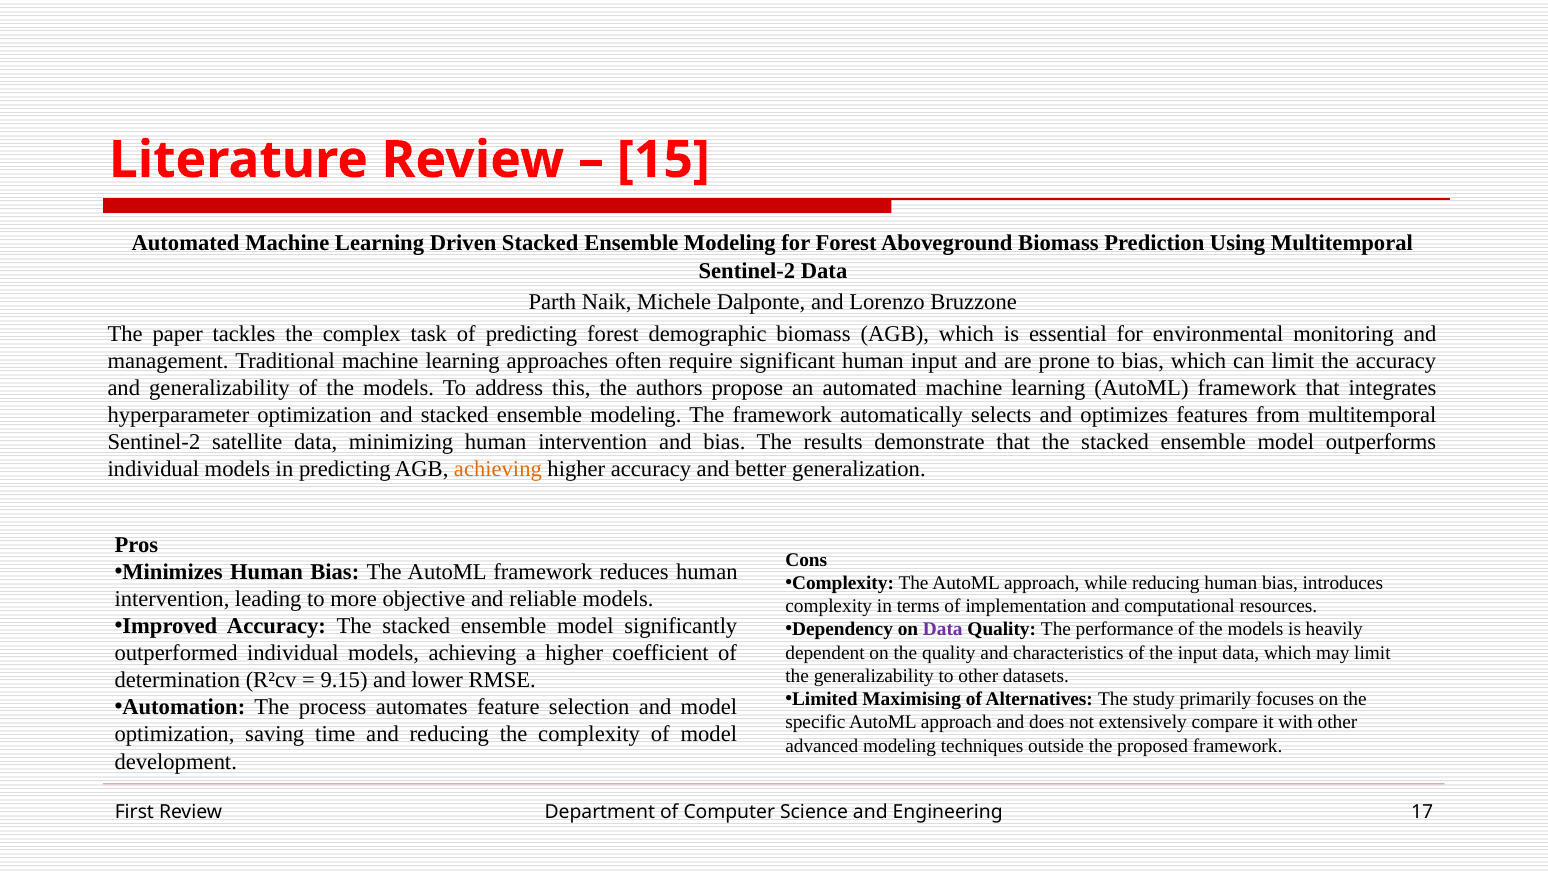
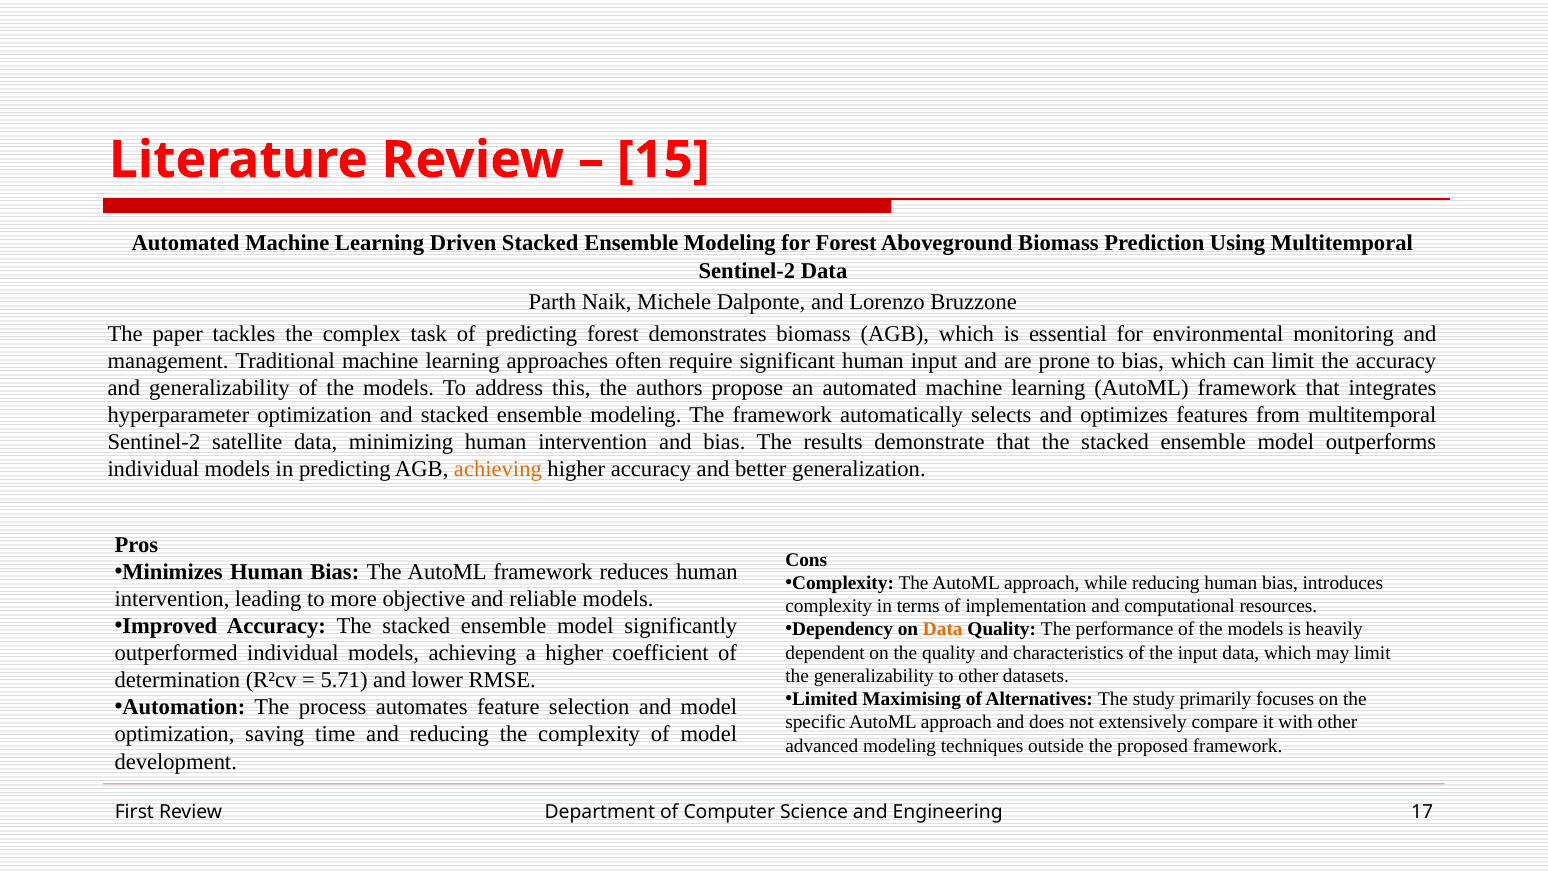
demographic: demographic -> demonstrates (708, 334)
Data colour: purple -> orange (943, 629)
9.15: 9.15 -> 5.71 (344, 680)
